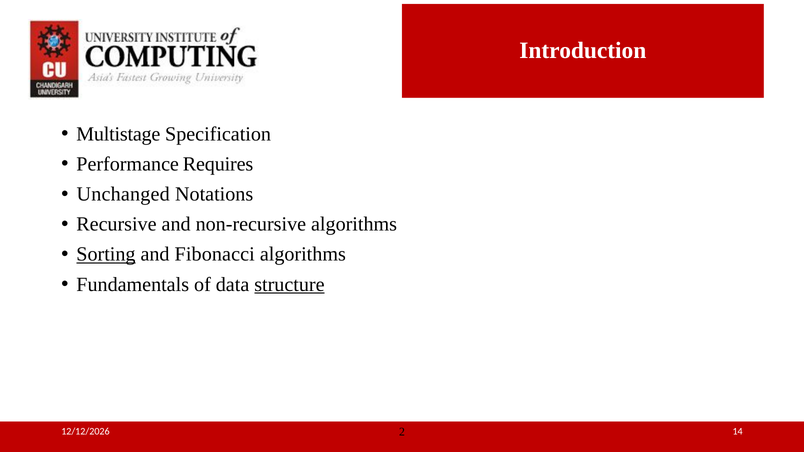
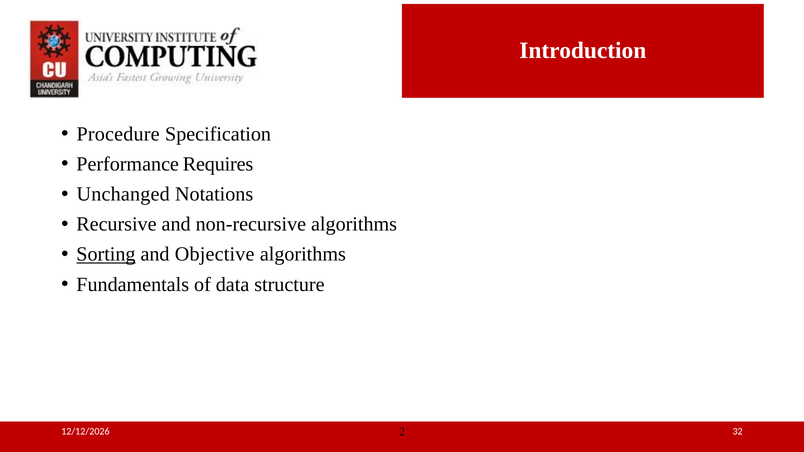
Multistage: Multistage -> Procedure (118, 134)
Fibonacci: Fibonacci -> Objective (215, 254)
structure underline: present -> none (289, 285)
14: 14 -> 32 (738, 432)
